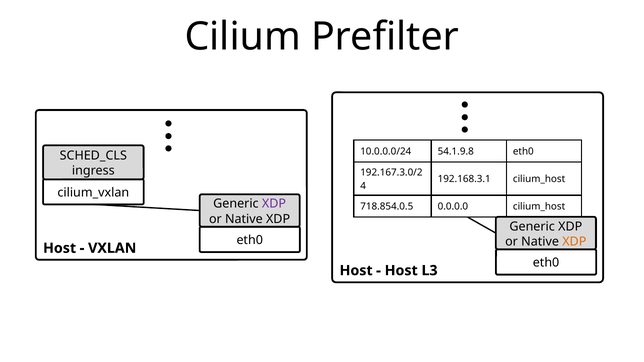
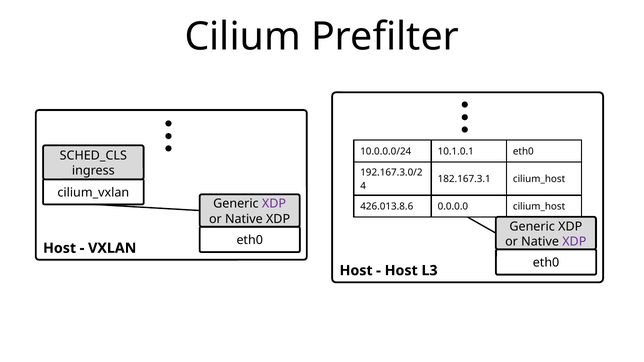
54.1.9.8: 54.1.9.8 -> 10.1.0.1 (456, 152)
192.168.3.1: 192.168.3.1 -> 182.167.3.1 (464, 179)
718.854.0.5: 718.854.0.5 -> 426.013.8.6 (387, 207)
XDP colour: orange -> purple (574, 242)
